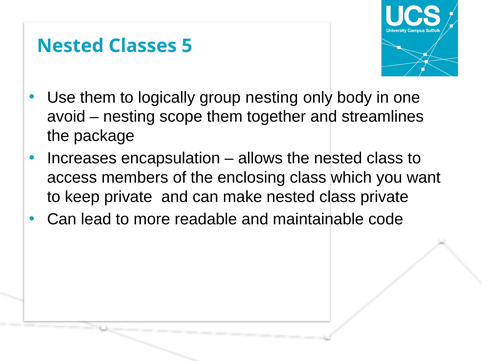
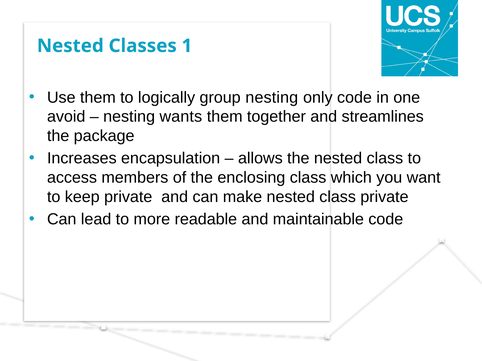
5: 5 -> 1 (187, 46)
only body: body -> code (354, 98)
scope: scope -> wants (181, 117)
